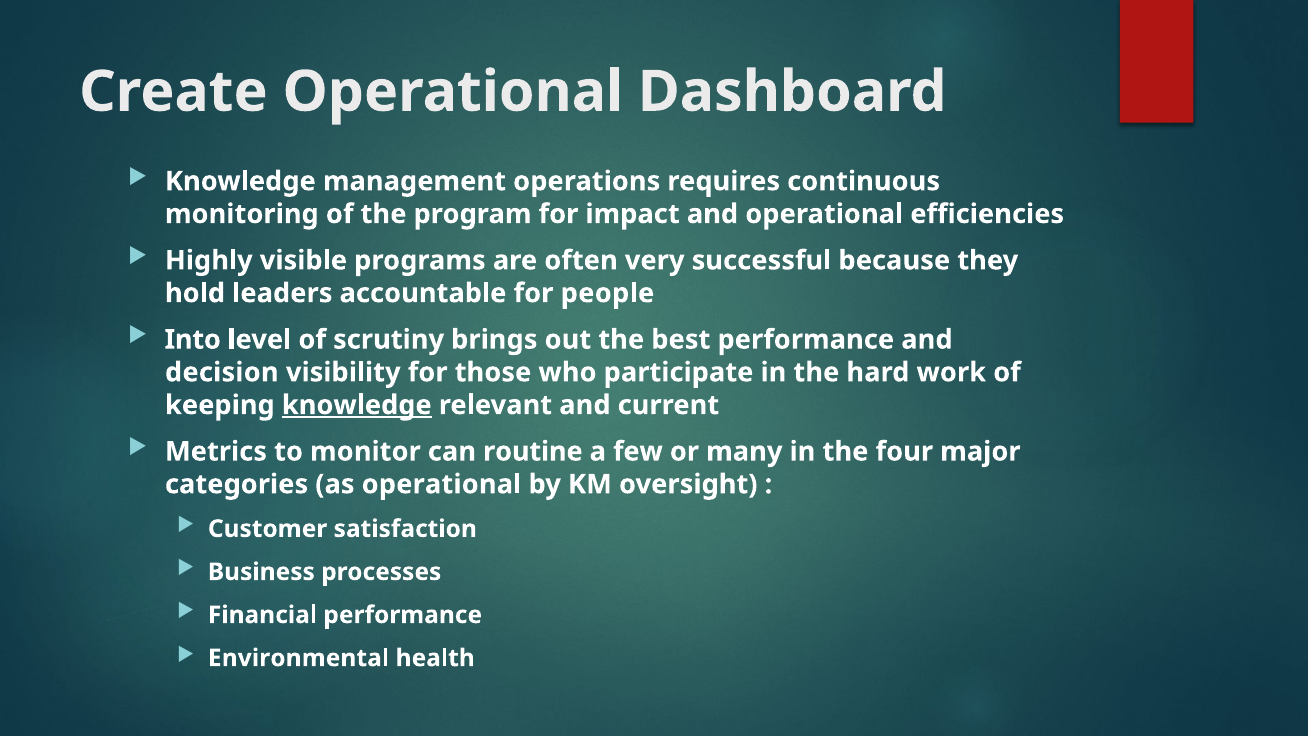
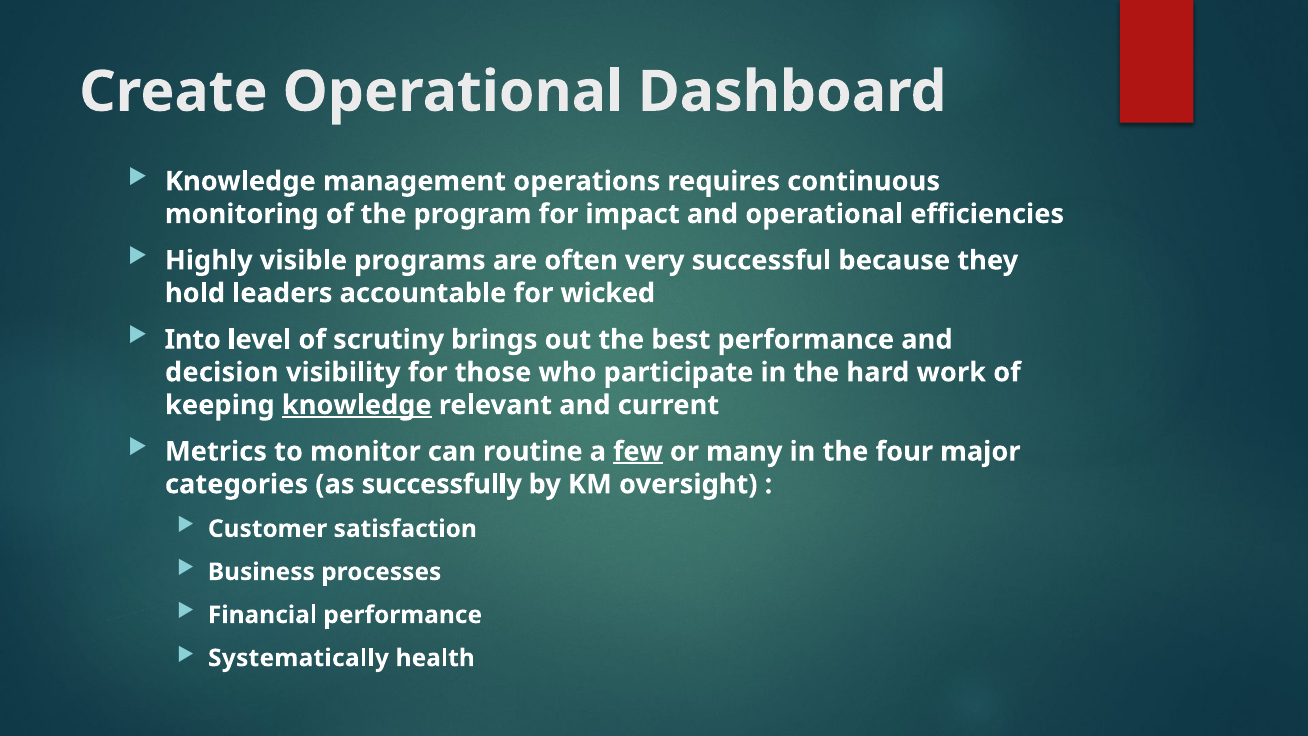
people: people -> wicked (608, 293)
few underline: none -> present (638, 451)
as operational: operational -> successfully (442, 484)
Environmental: Environmental -> Systematically (298, 658)
